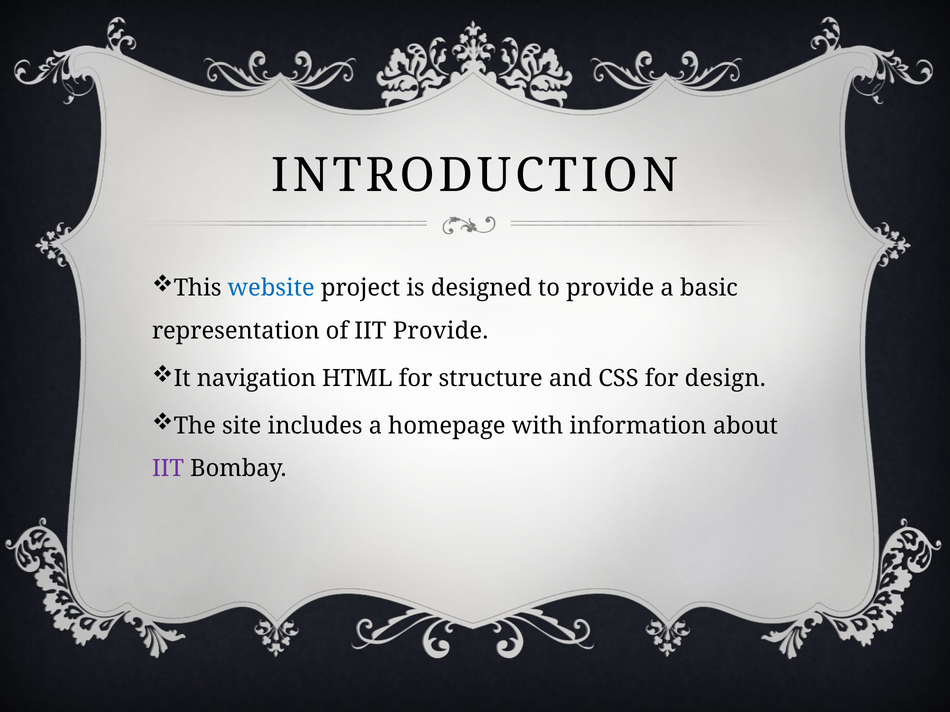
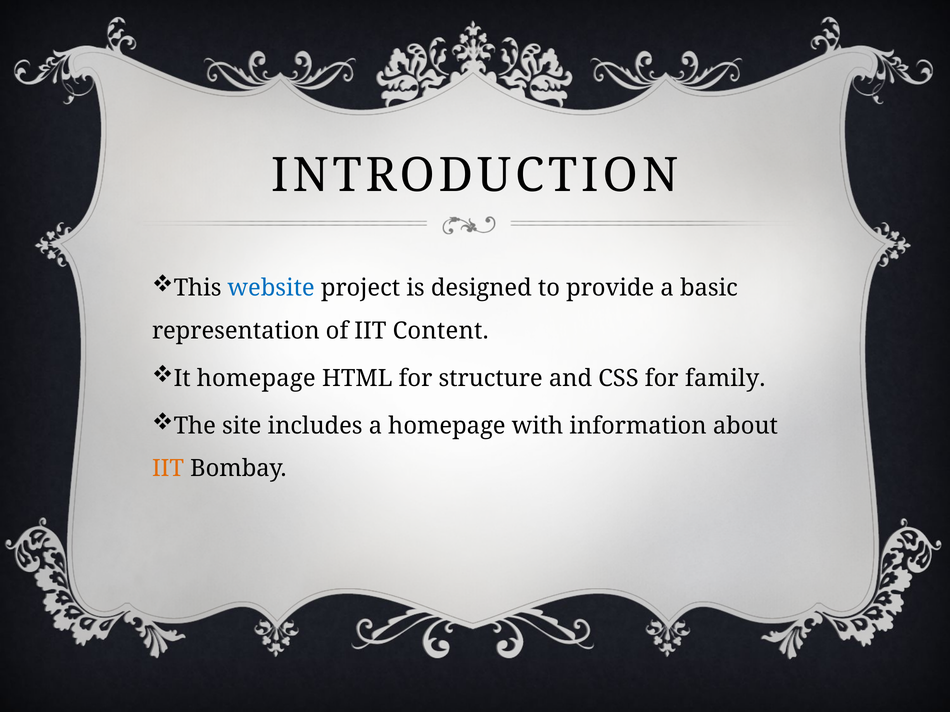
IIT Provide: Provide -> Content (441, 331)
It navigation: navigation -> homepage (256, 378)
design: design -> family (725, 378)
IIT colour: purple -> orange (168, 469)
